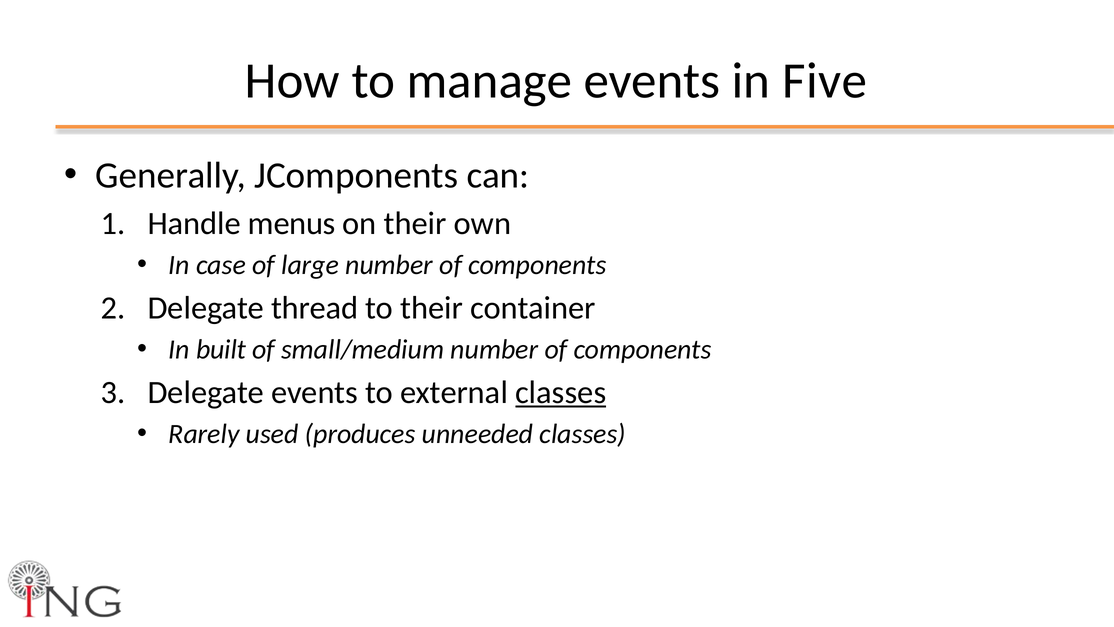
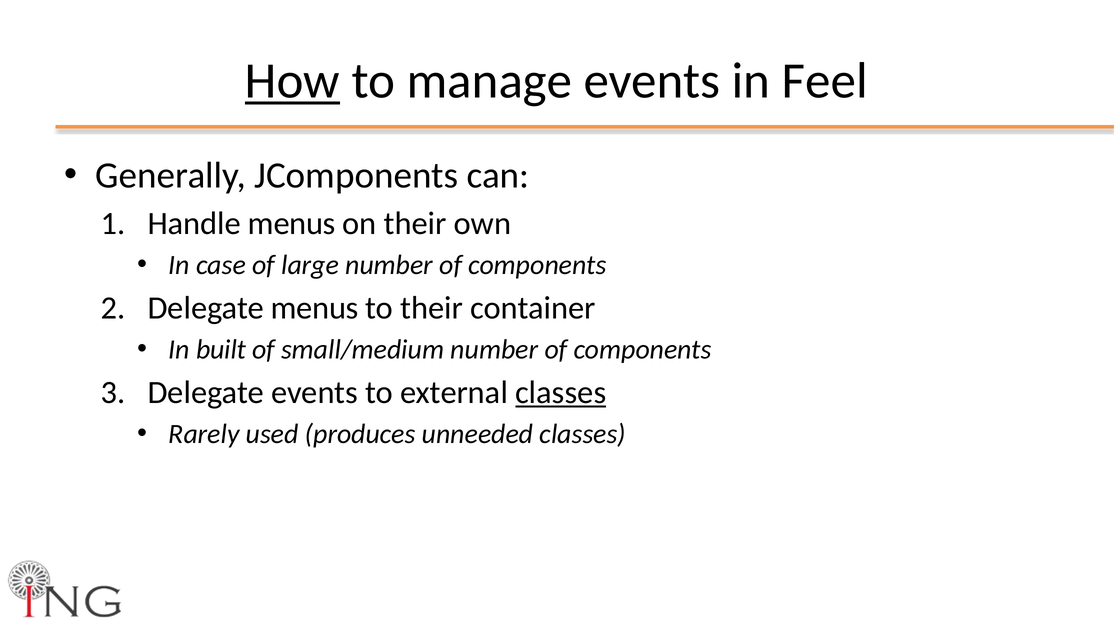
How underline: none -> present (292, 81)
Five: Five -> Feel (825, 81)
Delegate thread: thread -> menus (315, 308)
